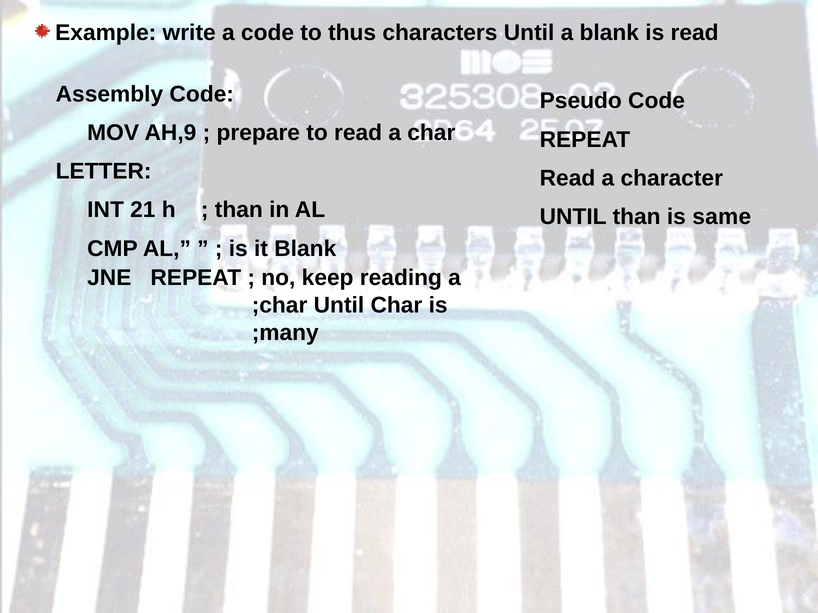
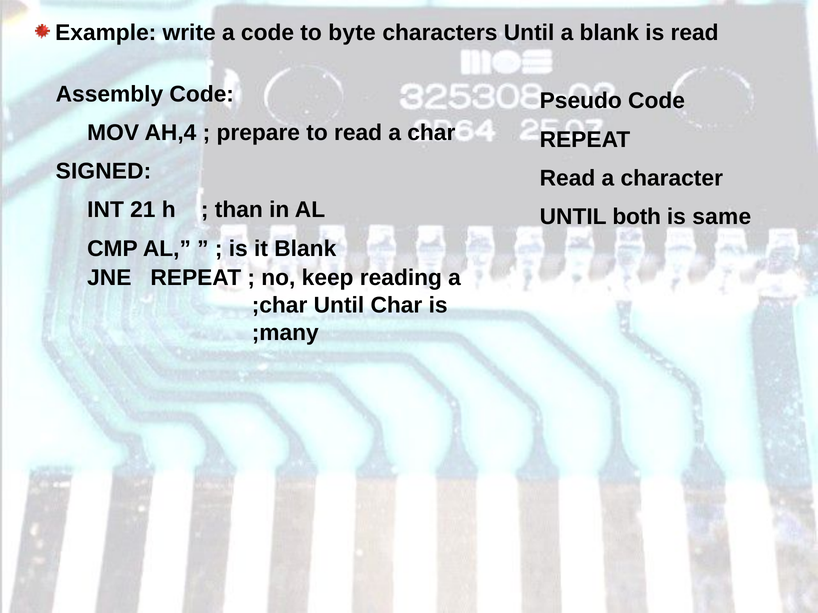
thus: thus -> byte (352, 33)
AH,9: AH,9 -> AH,4 (170, 133)
LETTER: LETTER -> SIGNED (104, 171)
UNTIL than: than -> both (637, 217)
